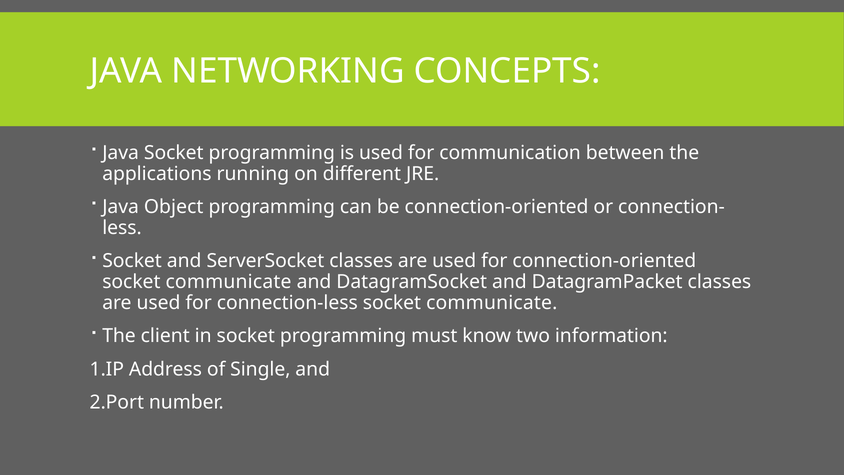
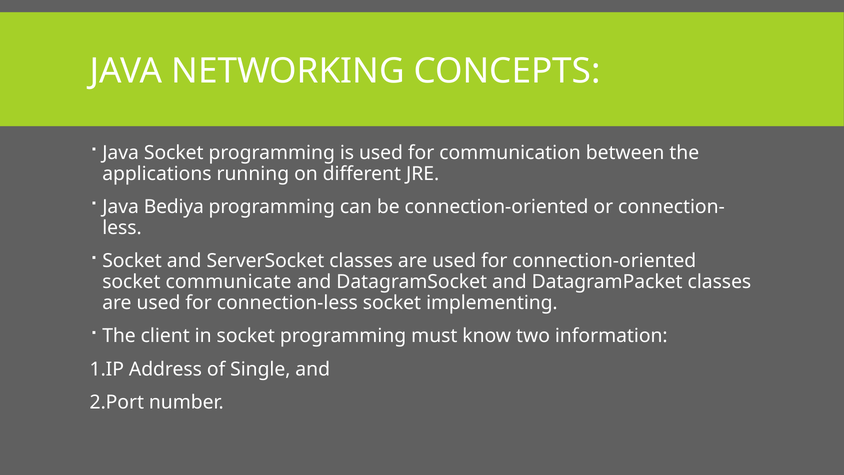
Object: Object -> Bediya (174, 207)
connection-less socket communicate: communicate -> implementing (492, 303)
